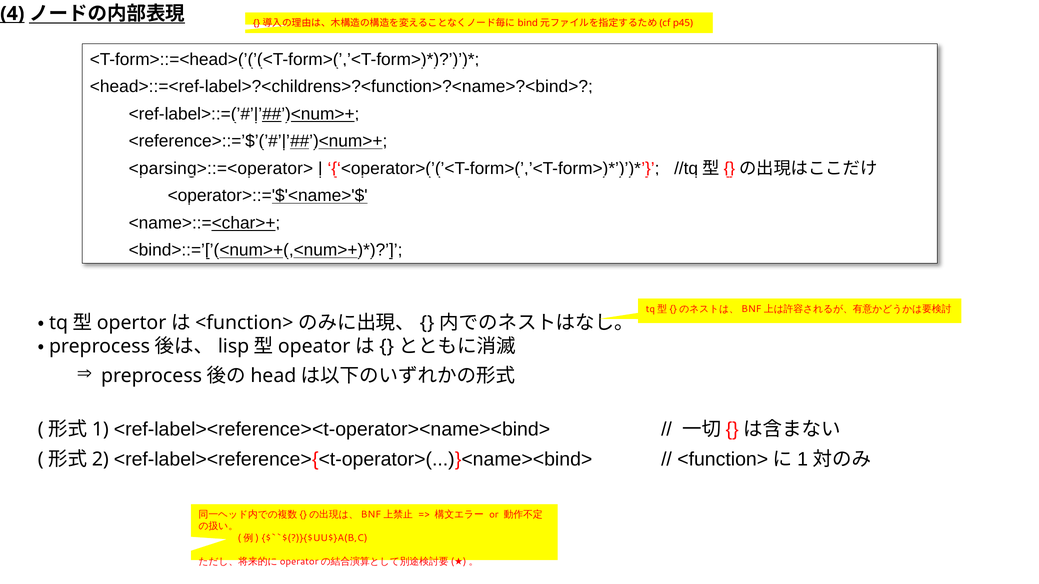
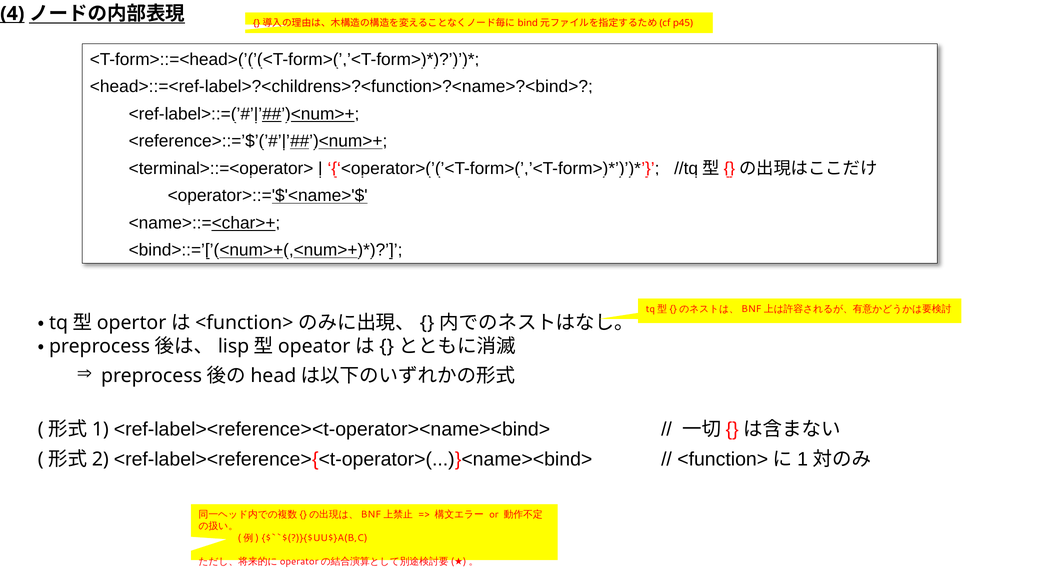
<parsing>::=<operator>: <parsing>::=<operator> -> <terminal>::=<operator> (221, 168)
